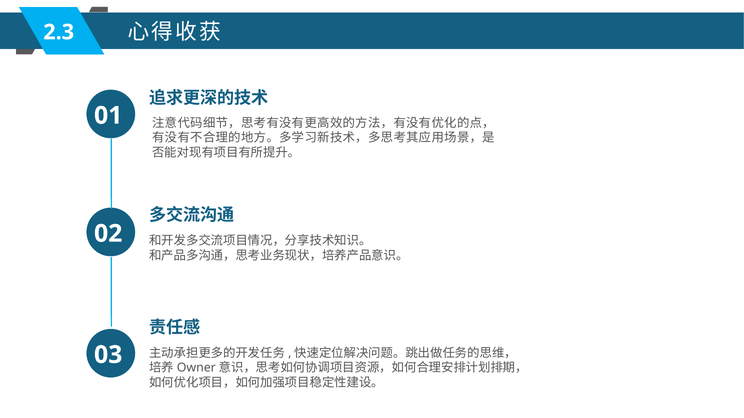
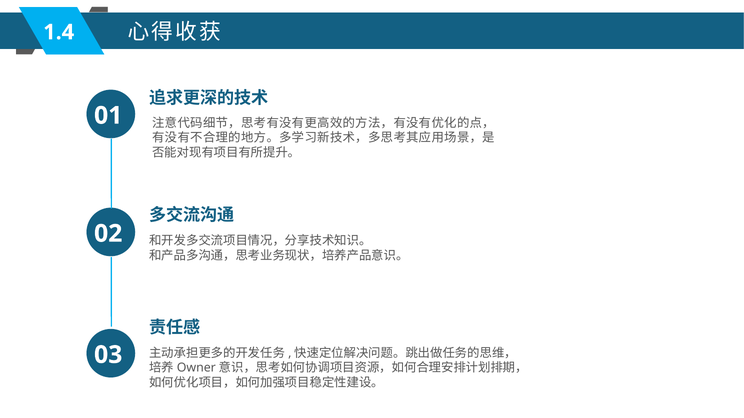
2.3: 2.3 -> 1.4 (59, 32)
